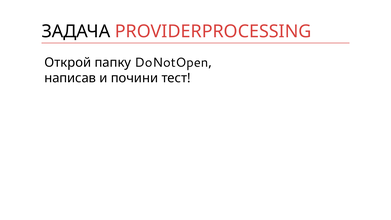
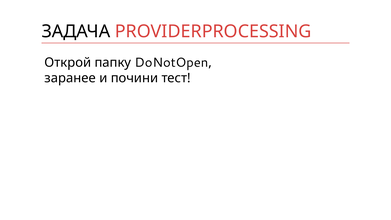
написав: написав -> заранее (70, 78)
